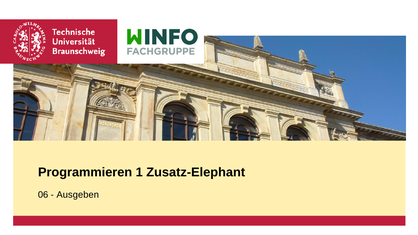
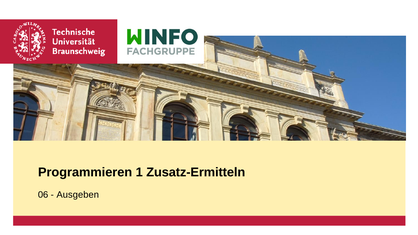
Zusatz-Elephant: Zusatz-Elephant -> Zusatz-Ermitteln (196, 172)
